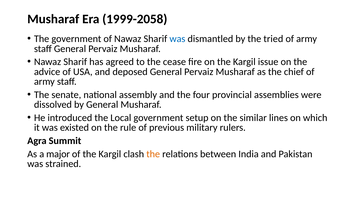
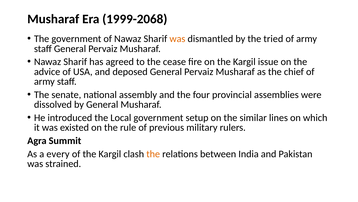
1999-2058: 1999-2058 -> 1999-2068 (135, 19)
was colour: blue -> orange (177, 39)
major: major -> every (58, 153)
